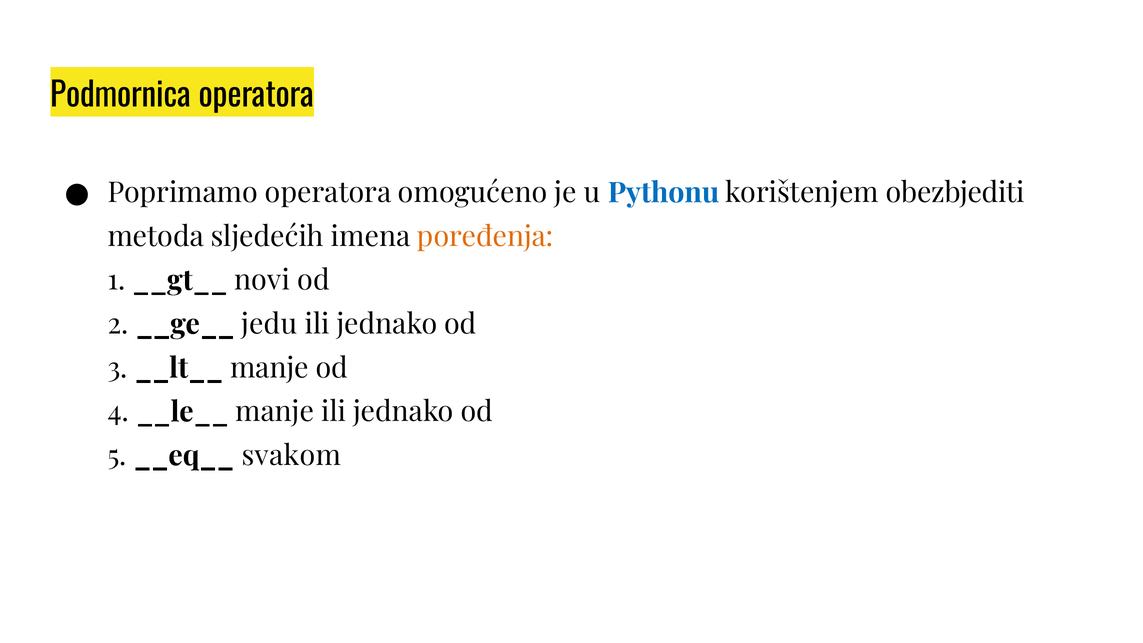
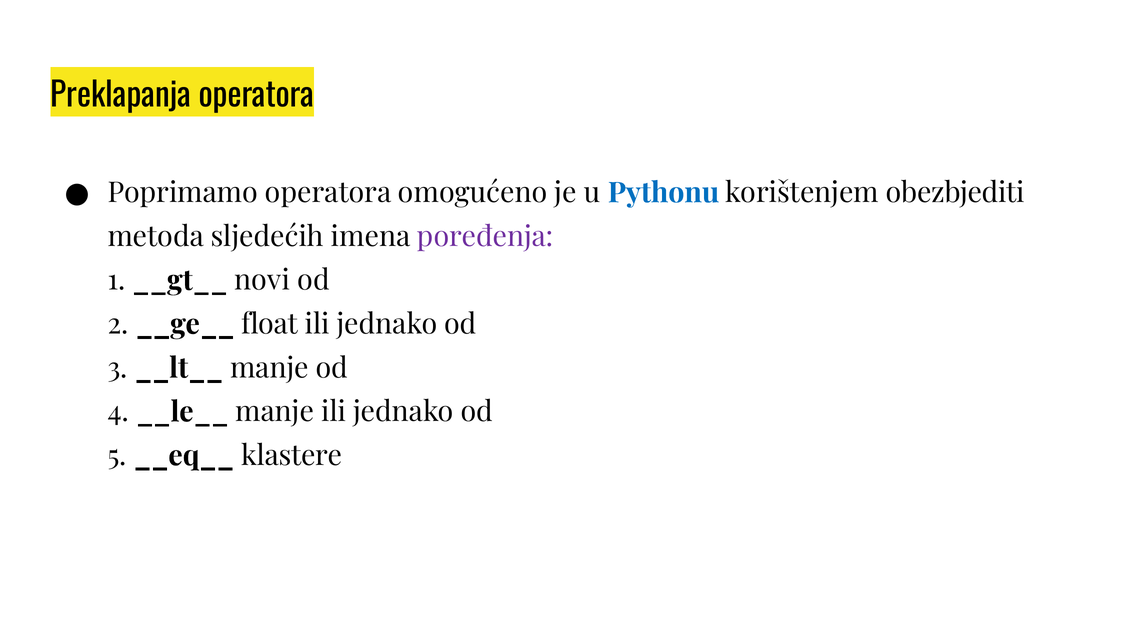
Podmornica: Podmornica -> Preklapanja (121, 96)
poređenja colour: orange -> purple (485, 237)
jedu: jedu -> float (270, 324)
svakom: svakom -> klastere (292, 456)
